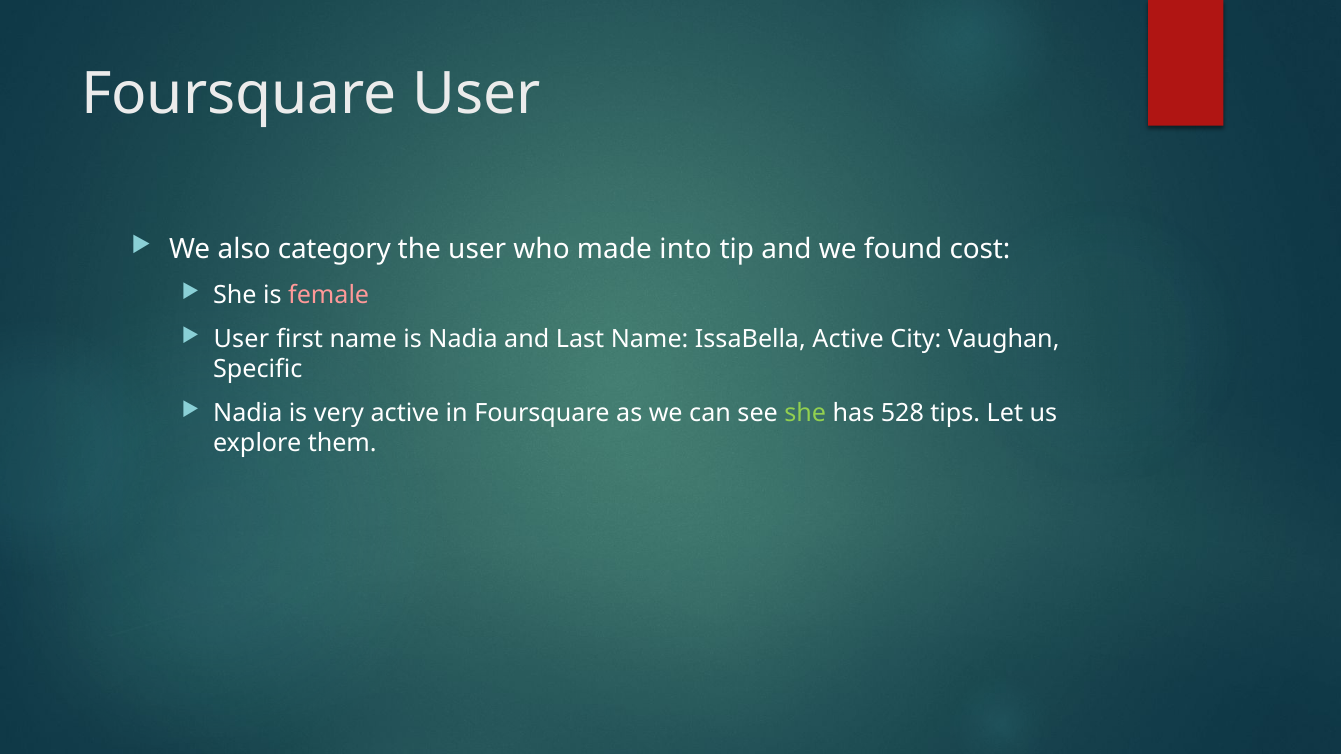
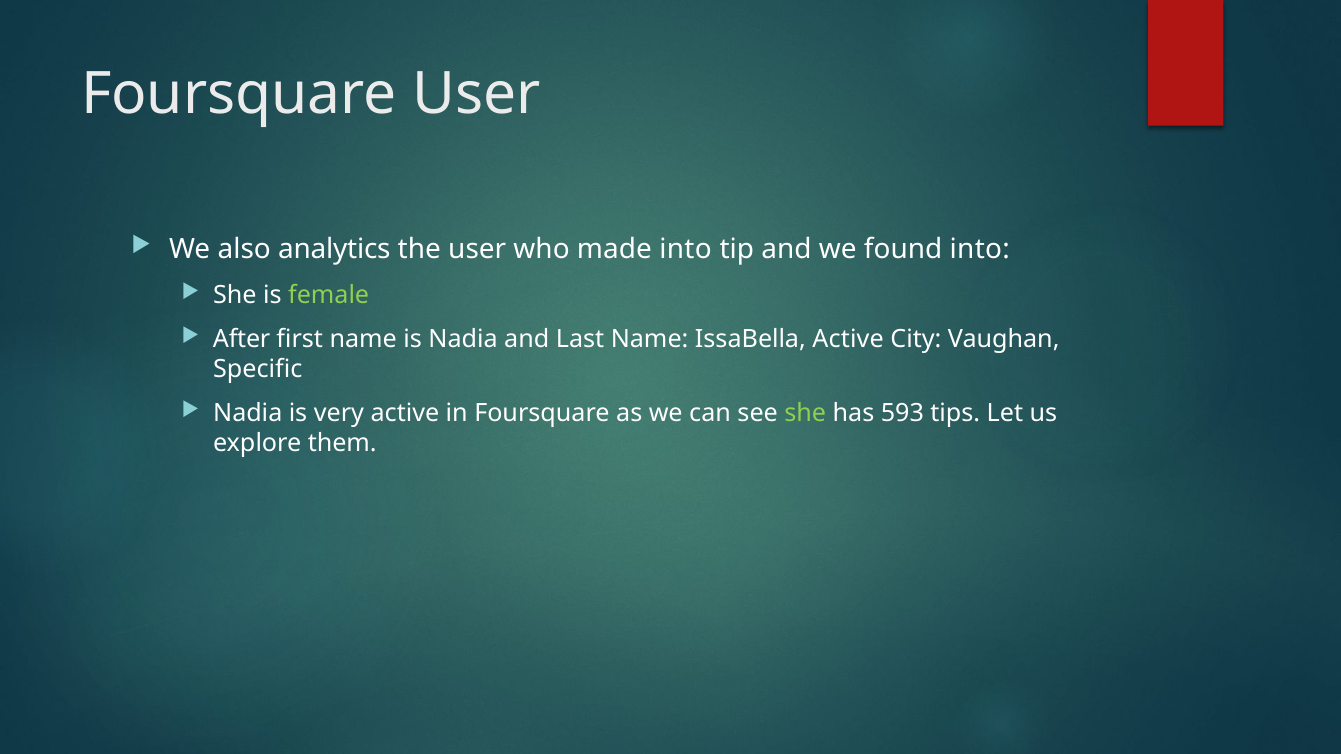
category: category -> analytics (334, 250)
found cost: cost -> into (980, 250)
female colour: pink -> light green (329, 295)
User: User -> After (242, 339)
528: 528 -> 593 (902, 414)
